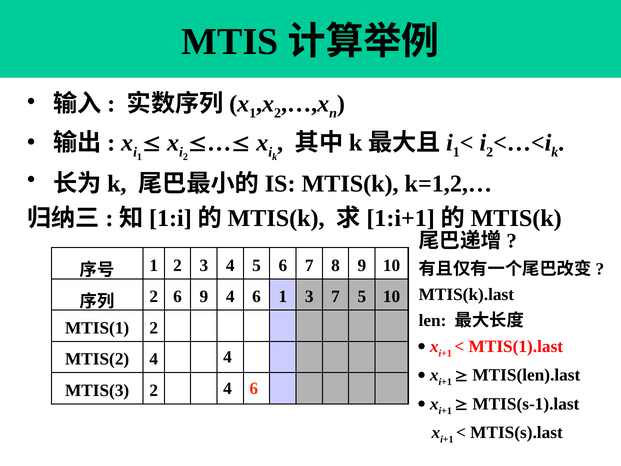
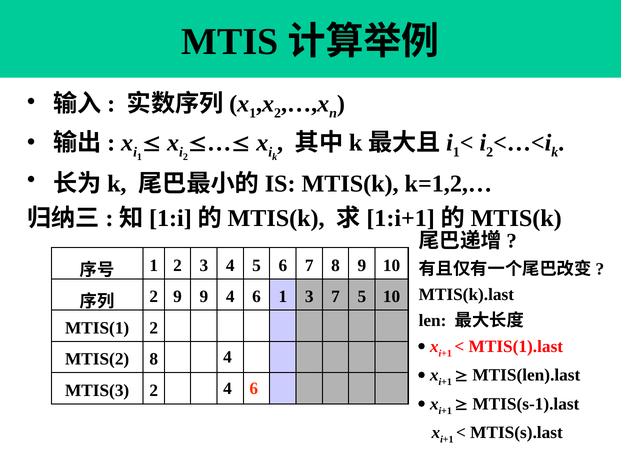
2 6: 6 -> 9 (178, 296)
MTIS(2 4: 4 -> 8 (154, 359)
